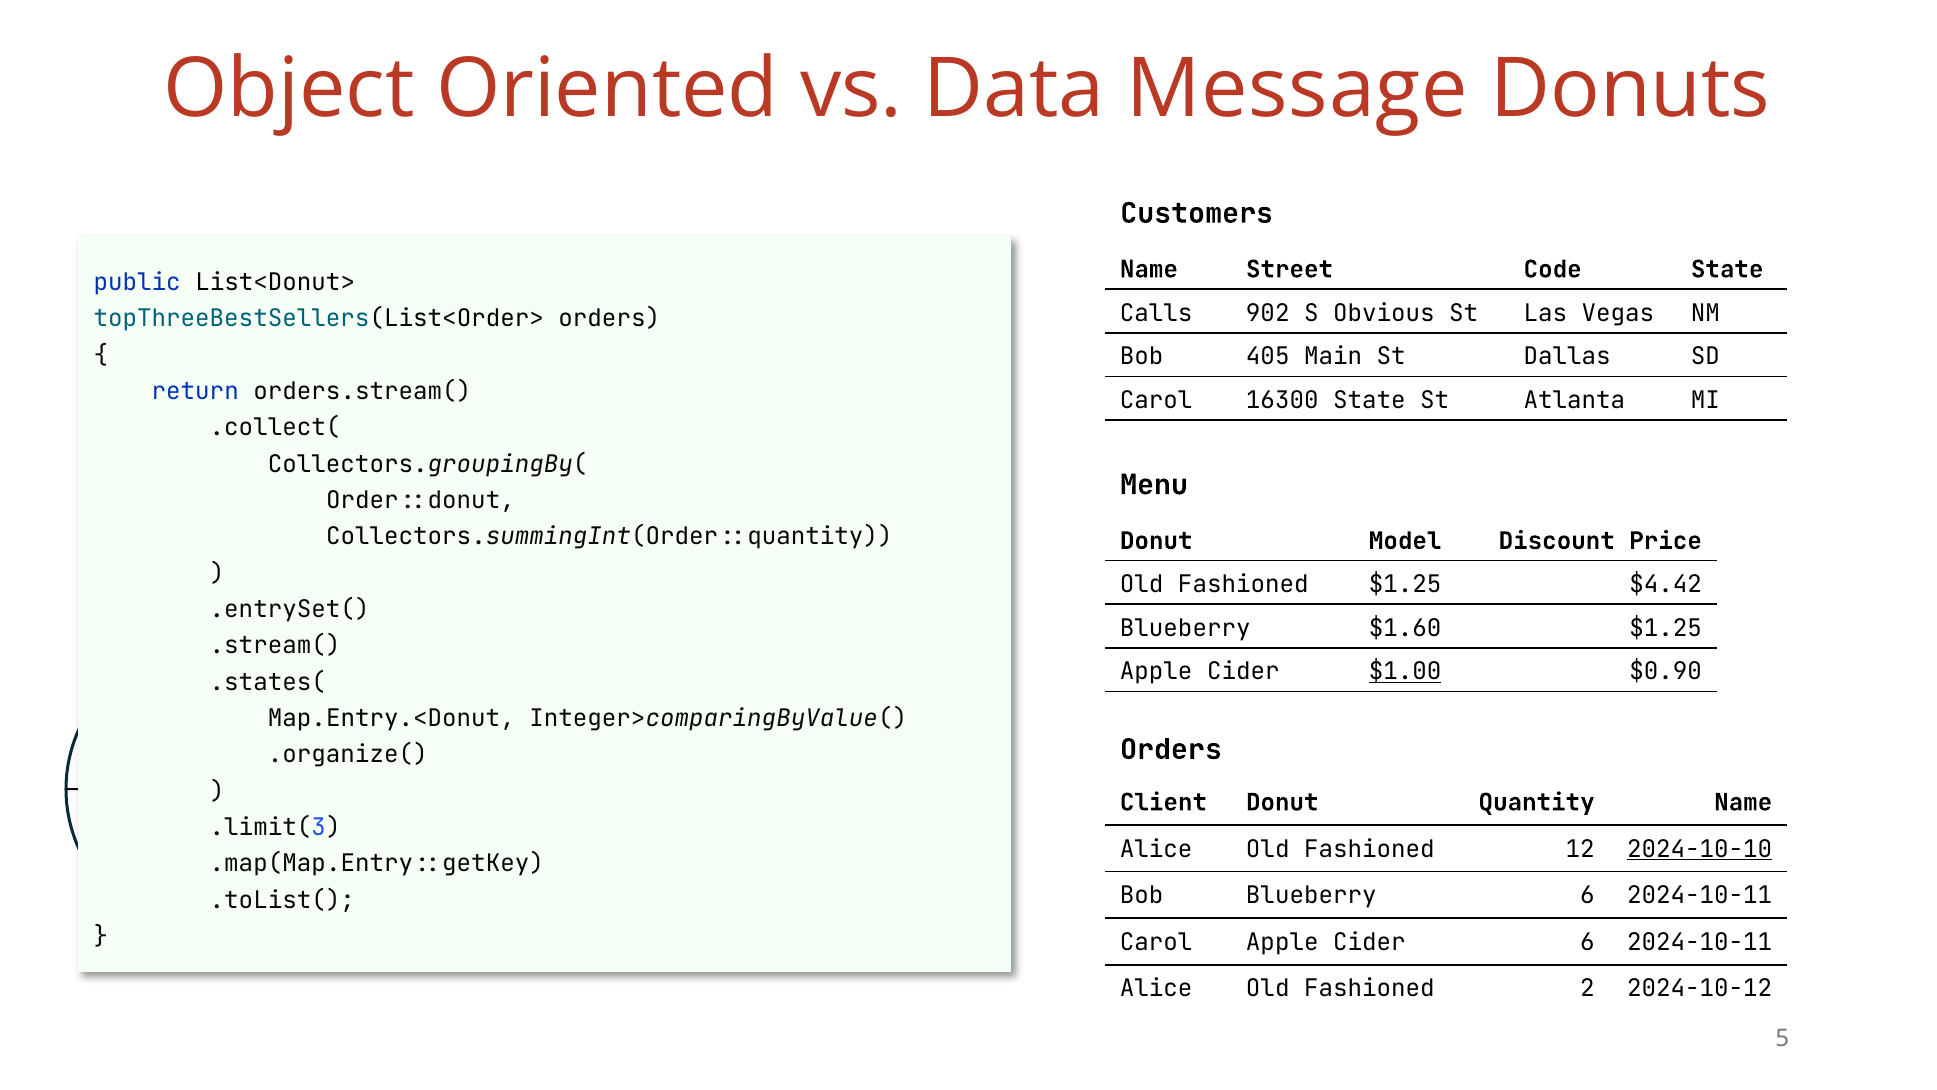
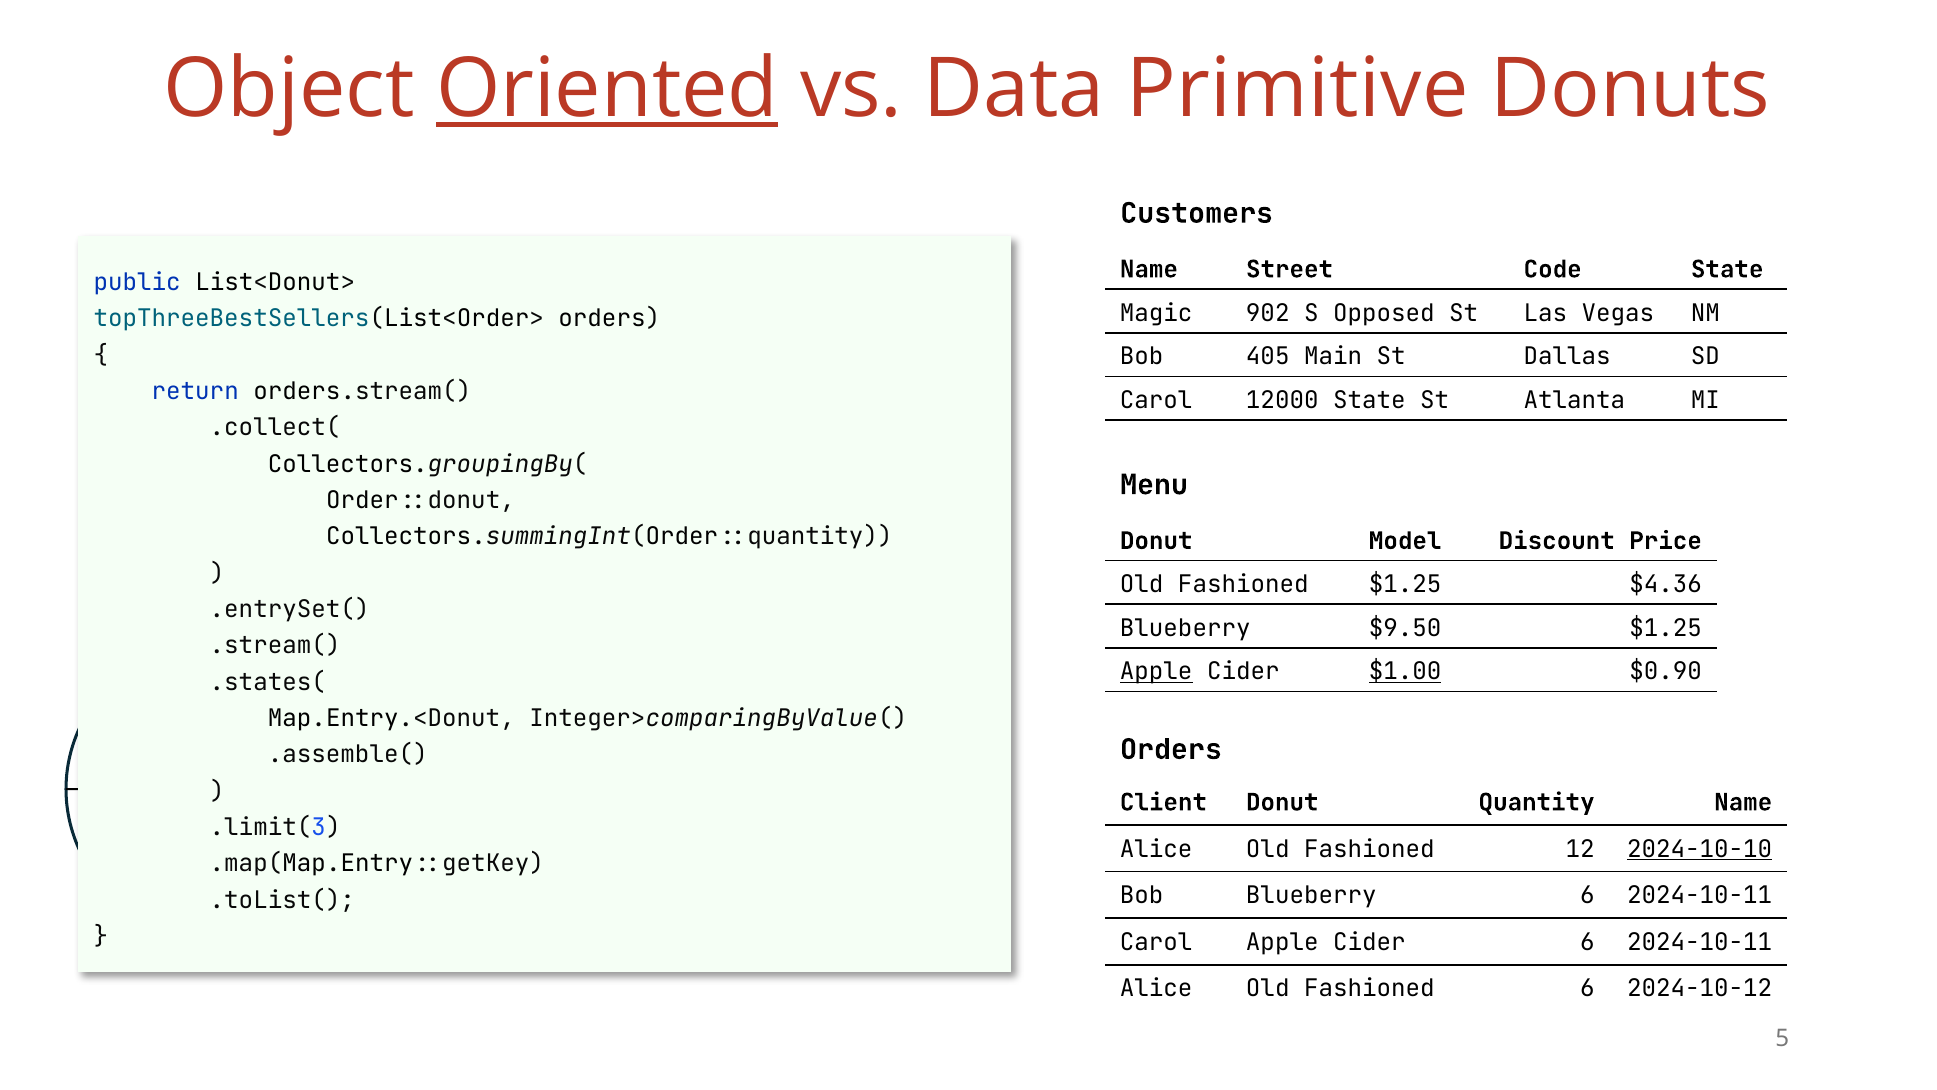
Oriented underline: none -> present (607, 89)
Message: Message -> Primitive (1297, 89)
Calls: Calls -> Magic (1156, 313)
Obvious: Obvious -> Opposed (1384, 313)
16300: 16300 -> 12000 (1282, 400)
$4.42: $4.42 -> $4.36 (1666, 584)
$1.60: $1.60 -> $9.50 (1405, 628)
Apple underline: none -> present (1156, 672)
.organize(: .organize( -> .assemble( (348, 754)
Fashioned 2: 2 -> 6 (1587, 988)
